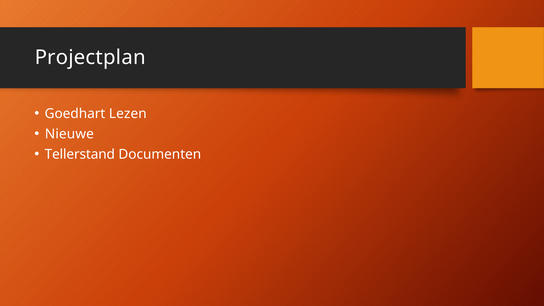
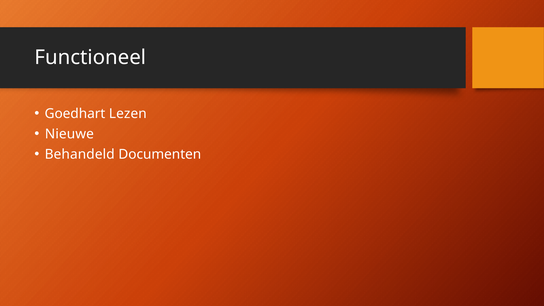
Projectplan: Projectplan -> Functioneel (90, 58)
Tellerstand: Tellerstand -> Behandeld (80, 154)
